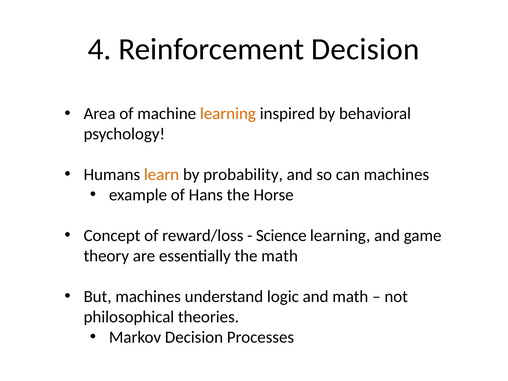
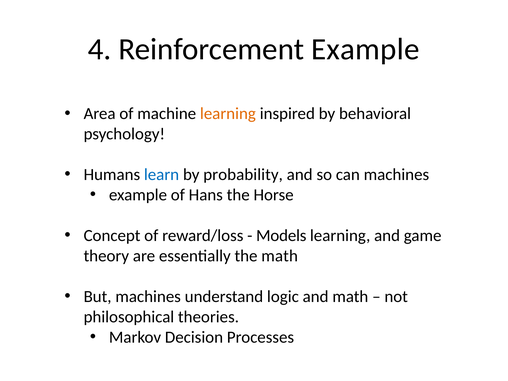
Reinforcement Decision: Decision -> Example (365, 49)
learn colour: orange -> blue (162, 175)
Science: Science -> Models (281, 236)
